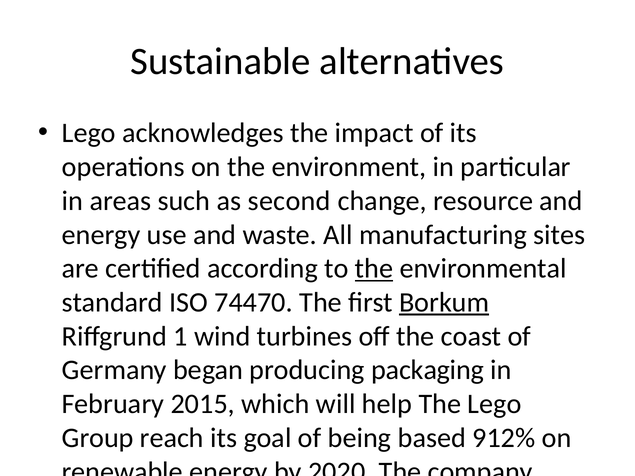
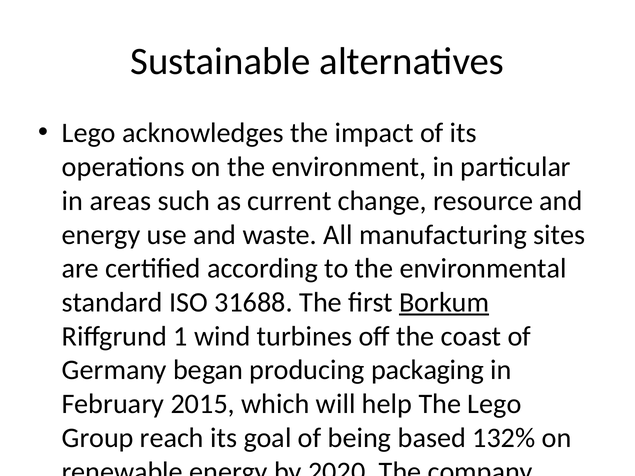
as second: second -> current (289, 201)
the underline: present -> none (374, 269)
74470: 74470 -> 31688 (254, 303)
912%: 912% -> 132% (504, 438)
